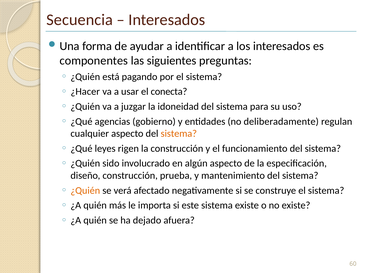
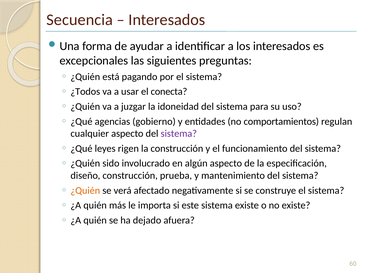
componentes: componentes -> excepcionales (94, 61)
¿Hacer: ¿Hacer -> ¿Todos (85, 92)
deliberadamente: deliberadamente -> comportamientos (281, 122)
sistema colour: orange -> purple (179, 134)
